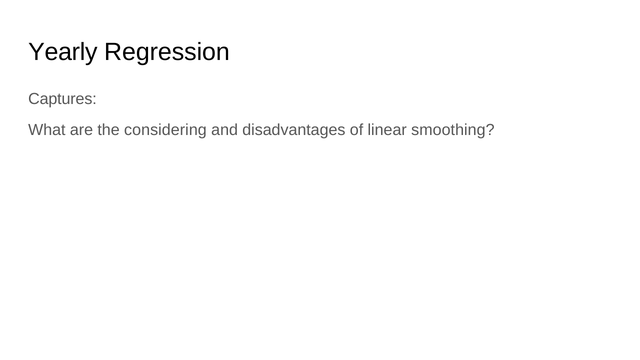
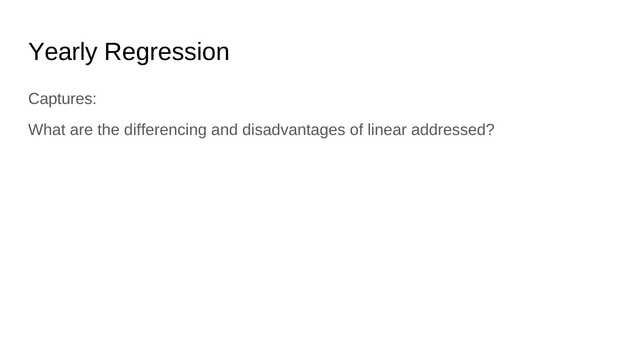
considering: considering -> differencing (165, 130)
smoothing: smoothing -> addressed (453, 130)
